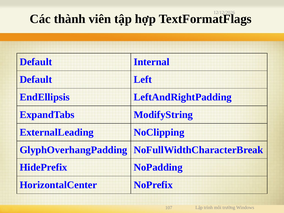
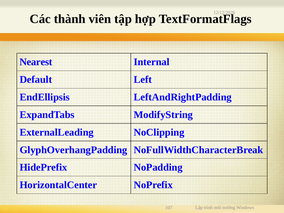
Default: Default -> Nearest (36, 62)
